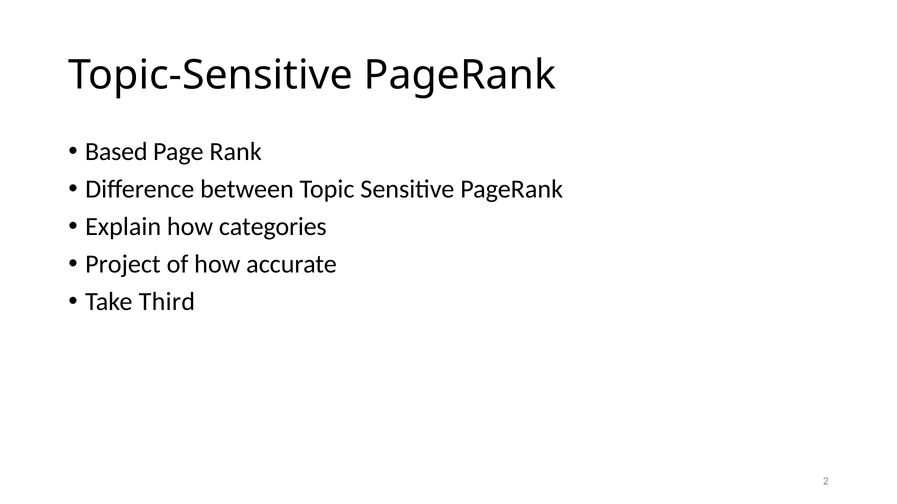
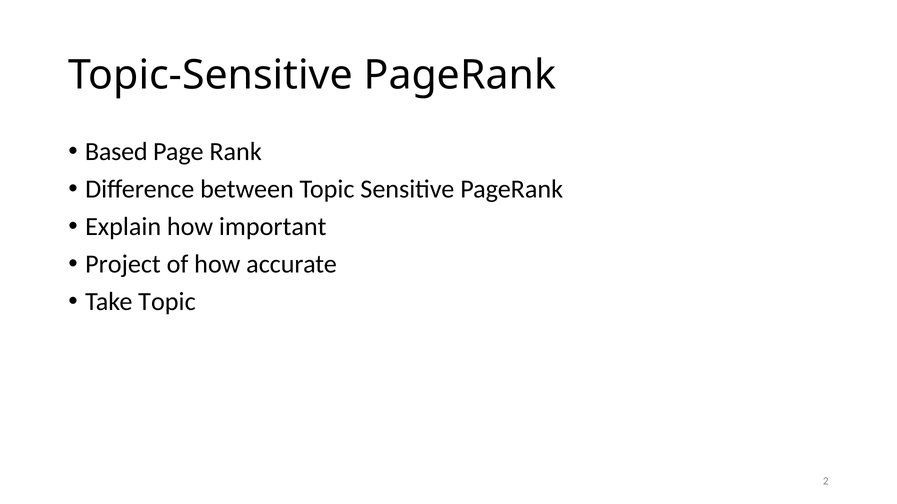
categories: categories -> important (273, 227)
Take Third: Third -> Topic (167, 302)
